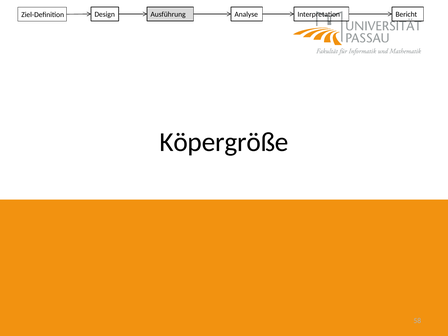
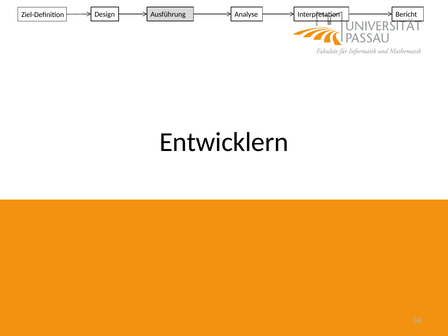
Köpergröße: Köpergröße -> Entwicklern (224, 142)
